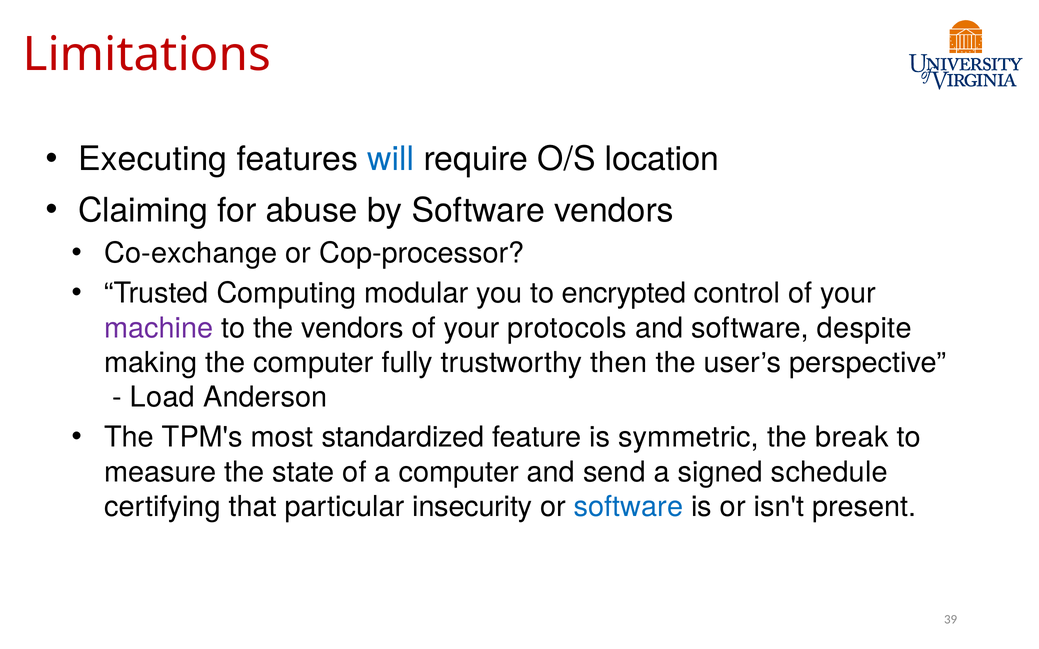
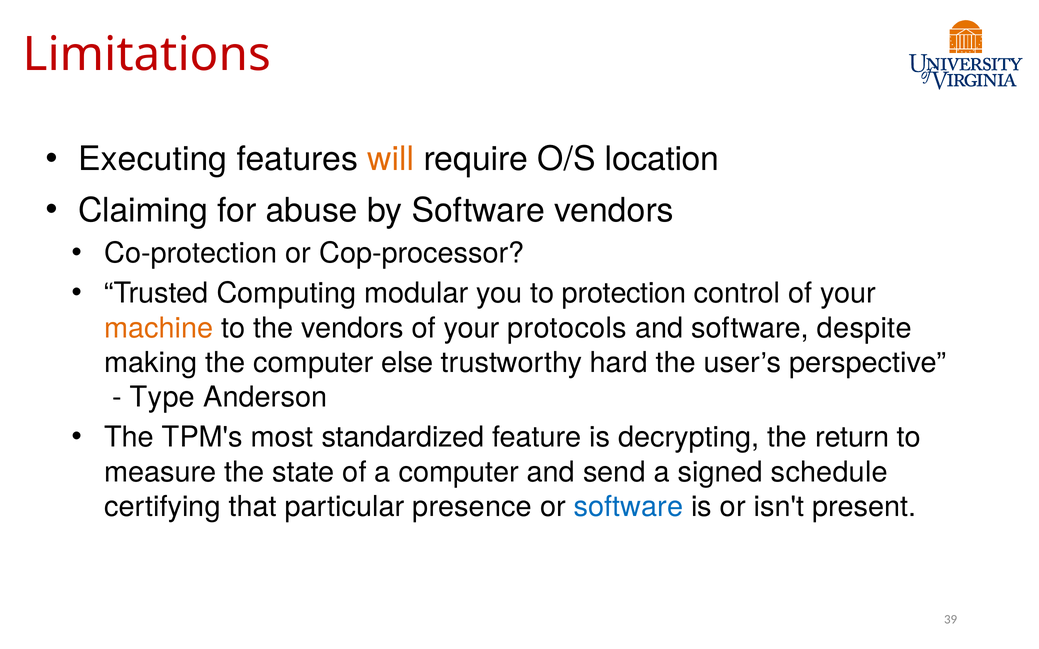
will colour: blue -> orange (391, 159)
Co-exchange: Co-exchange -> Co-protection (191, 253)
encrypted: encrypted -> protection (624, 293)
machine colour: purple -> orange (159, 328)
fully: fully -> else (407, 363)
then: then -> hard (619, 363)
Load: Load -> Type (162, 398)
symmetric: symmetric -> decrypting (689, 438)
break: break -> return (852, 438)
insecurity: insecurity -> presence (472, 507)
